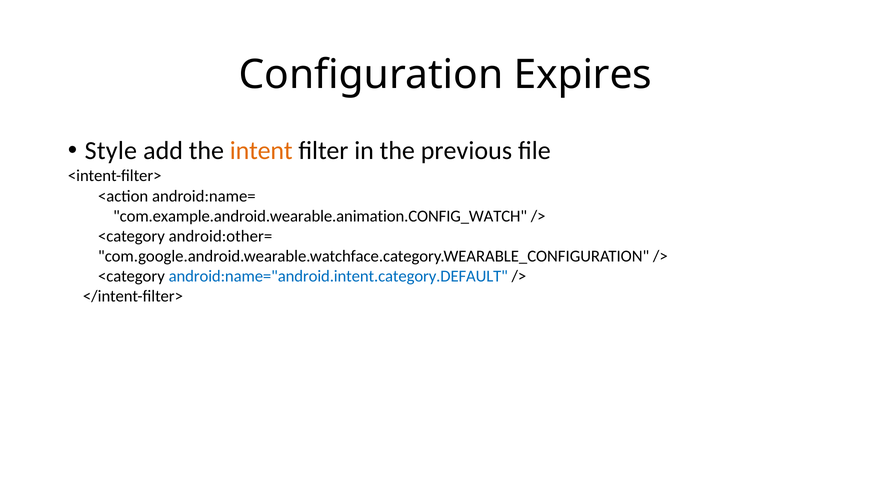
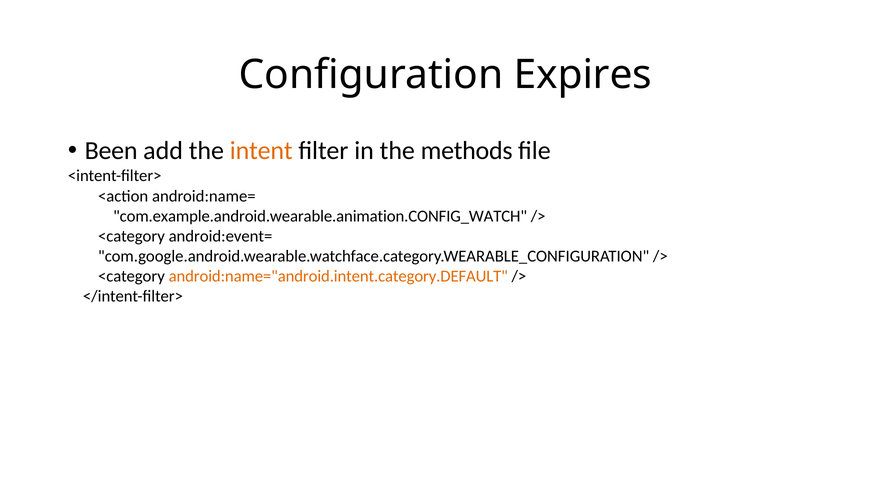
Style: Style -> Been (111, 151)
previous: previous -> methods (467, 151)
android:other=: android:other= -> android:event= (220, 236)
android:name="android.intent.category.DEFAULT colour: blue -> orange (338, 276)
